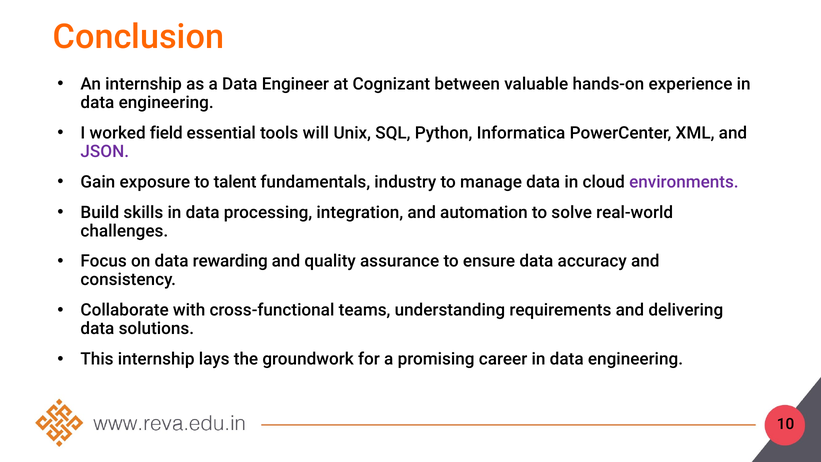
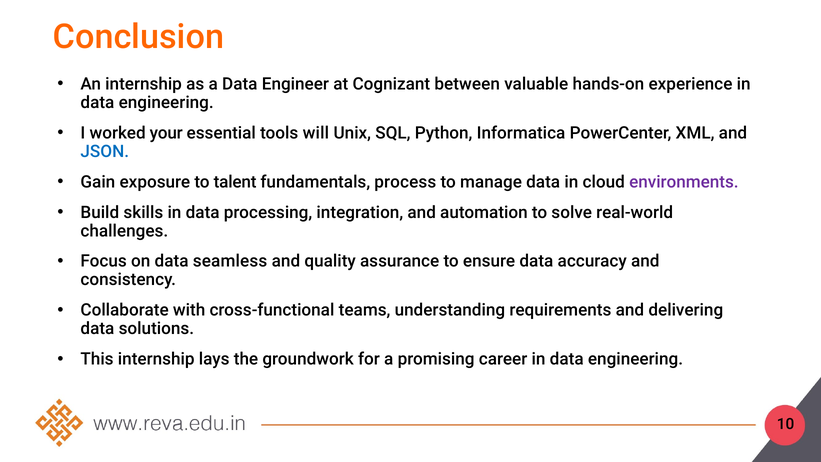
field: field -> your (166, 133)
JSON colour: purple -> blue (105, 151)
industry: industry -> process (405, 182)
rewarding: rewarding -> seamless (230, 261)
